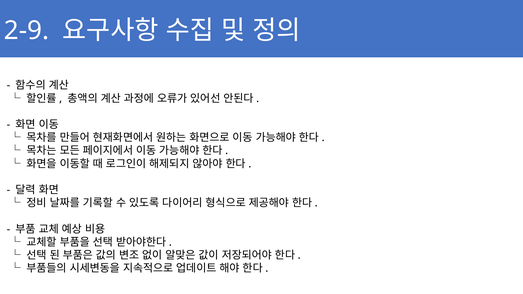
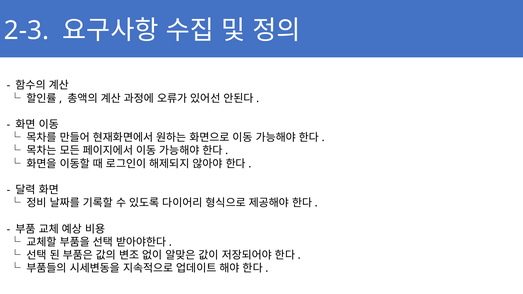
2-9: 2-9 -> 2-3 (27, 31)
